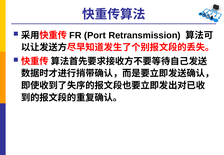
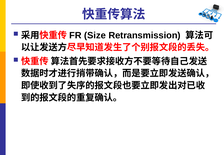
Port: Port -> Size (95, 35)
